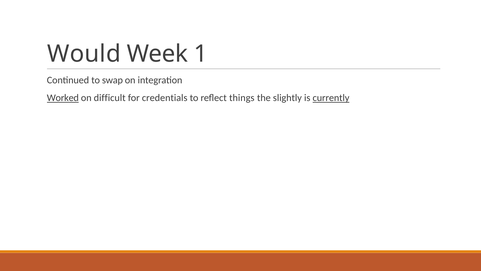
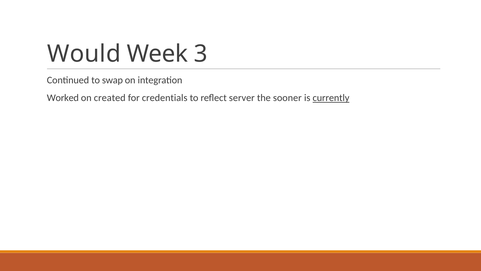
1: 1 -> 3 (201, 54)
Worked underline: present -> none (63, 98)
difficult: difficult -> created (110, 98)
things: things -> server (242, 98)
slightly: slightly -> sooner (287, 98)
